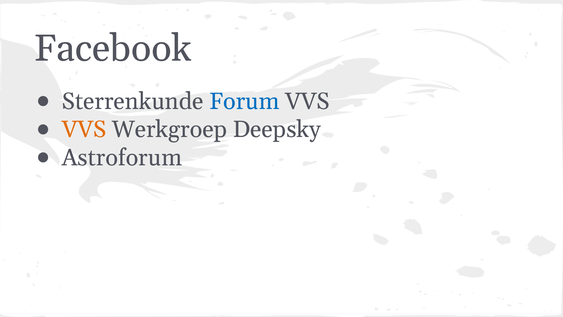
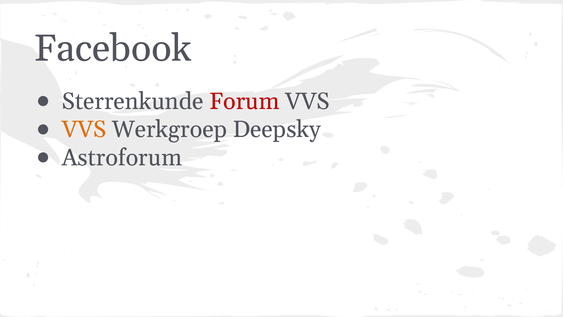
Forum colour: blue -> red (244, 101)
